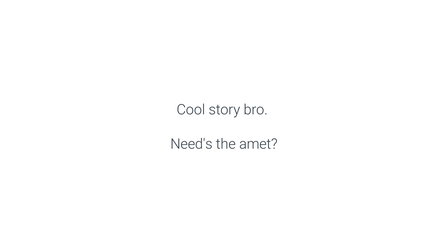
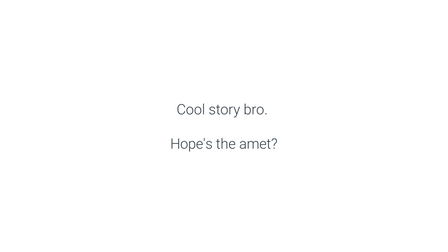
Need's: Need's -> Hope's (191, 144)
